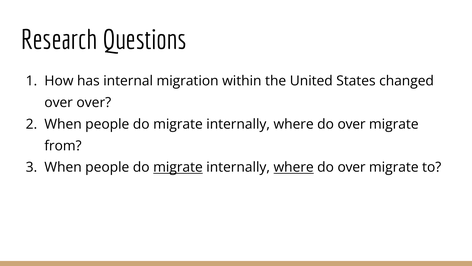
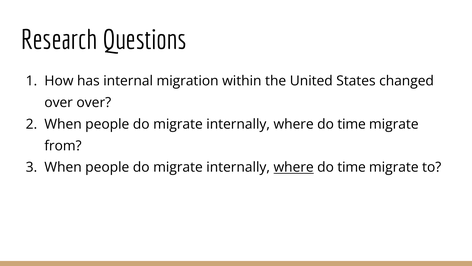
over: over -> time (352, 124)
migrate underline: present -> none (178, 167)
over: over -> time (352, 167)
